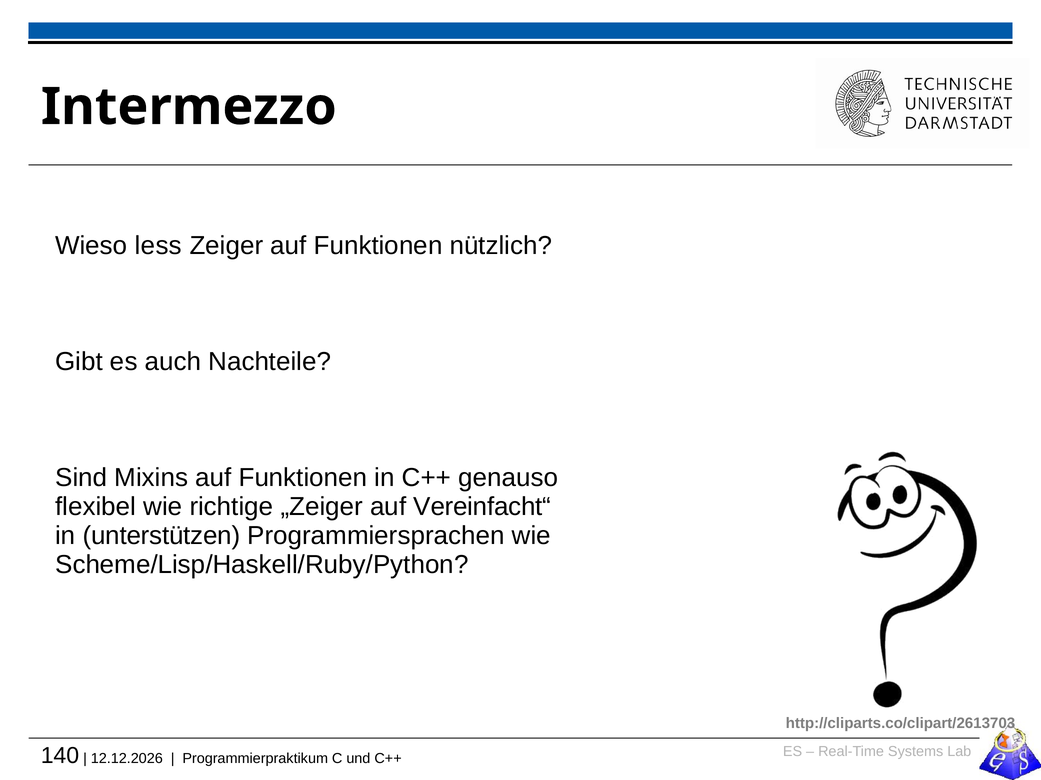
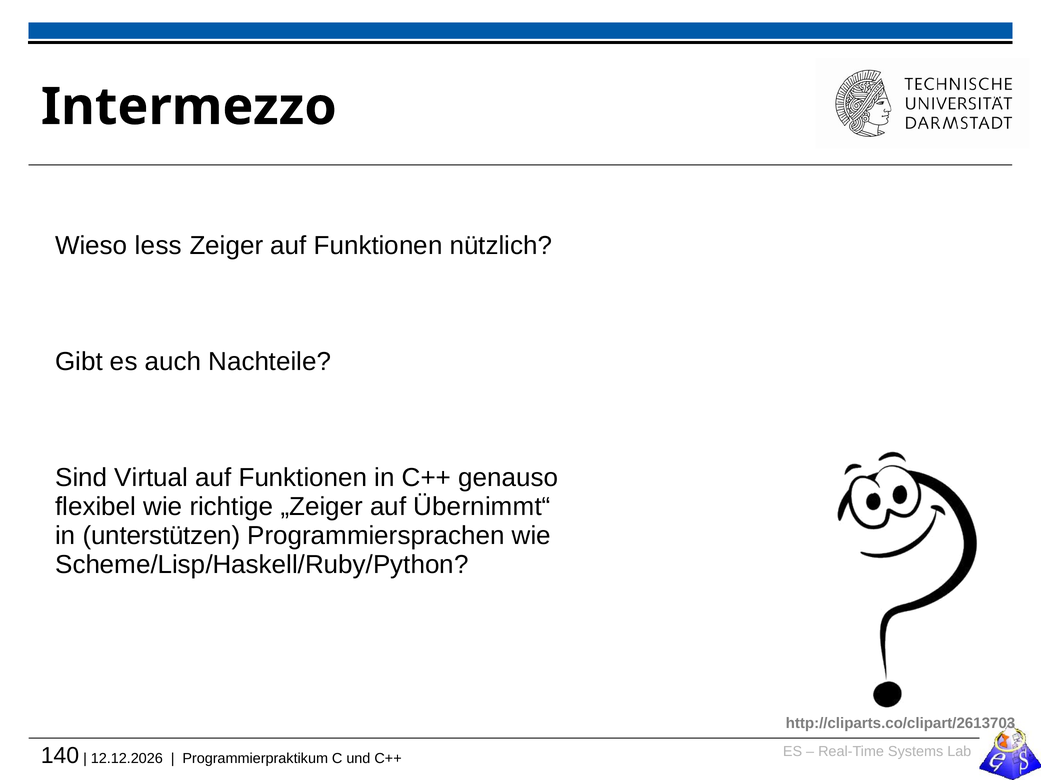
Mixins: Mixins -> Virtual (151, 478)
Vereinfacht“: Vereinfacht“ -> Übernimmt“ (482, 507)
